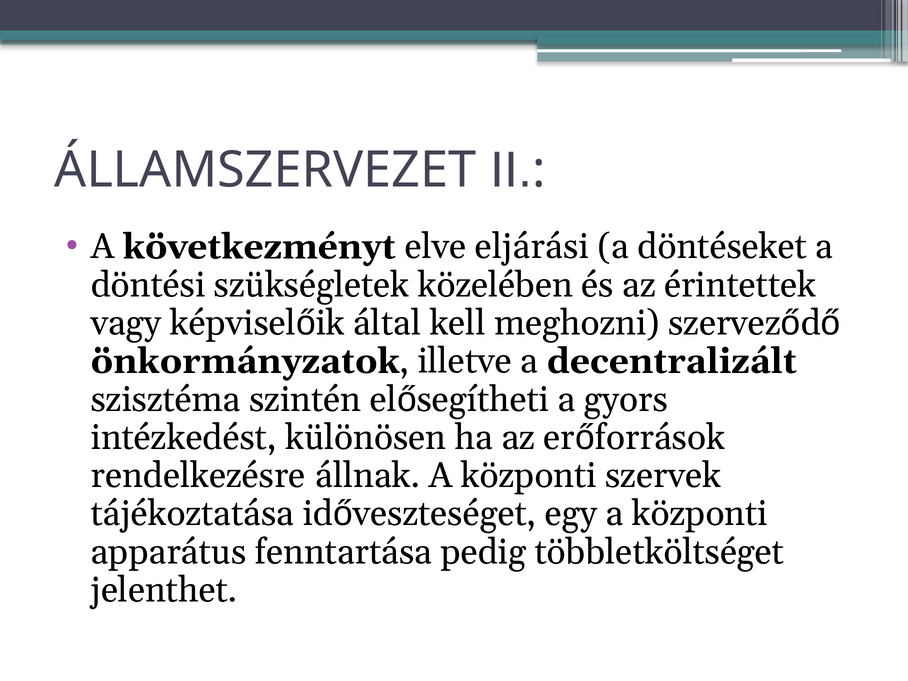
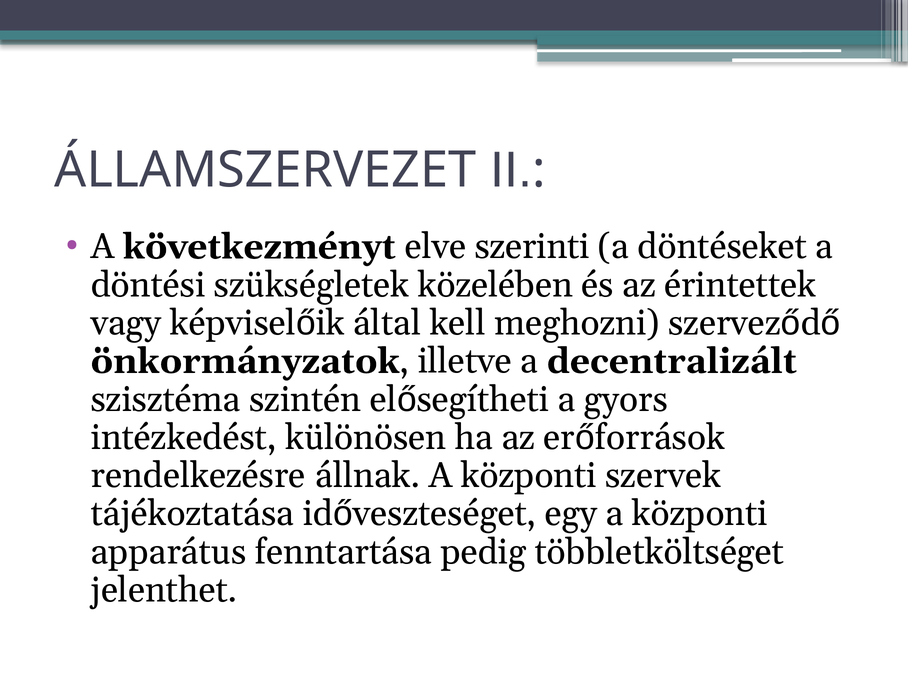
eljárási: eljárási -> szerinti (532, 247)
